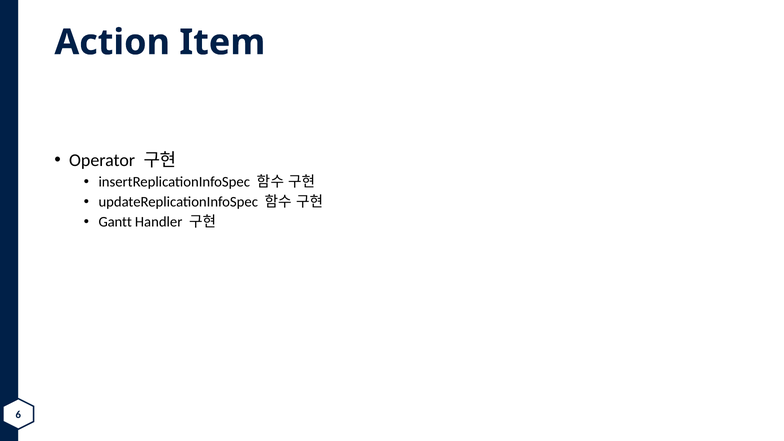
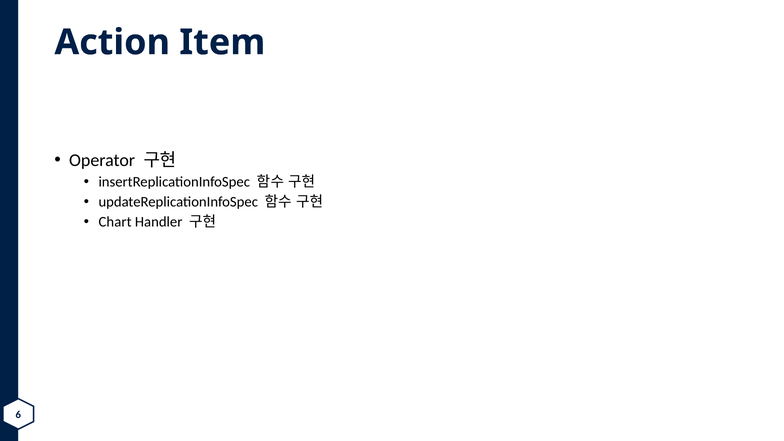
Gantt: Gantt -> Chart (115, 222)
